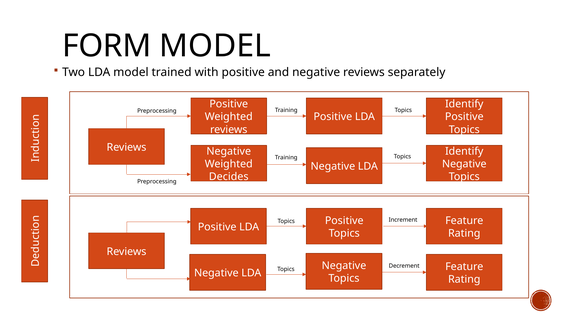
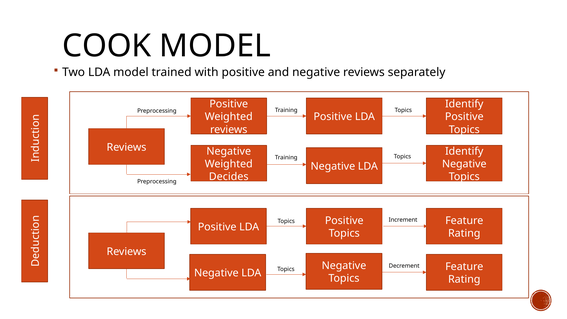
FORM: FORM -> COOK (107, 46)
